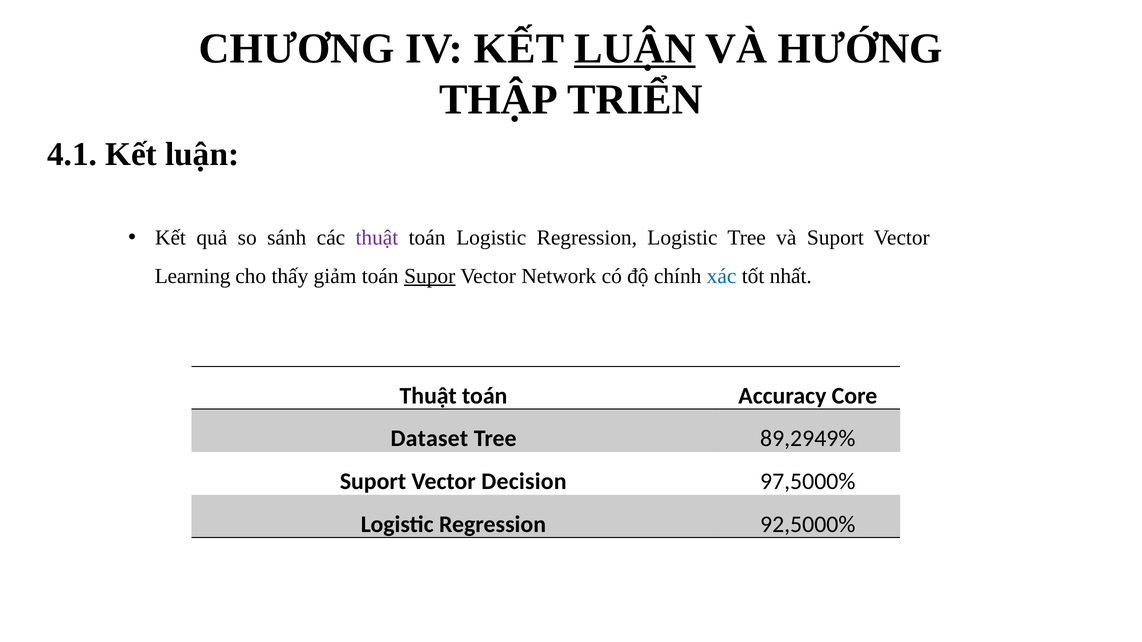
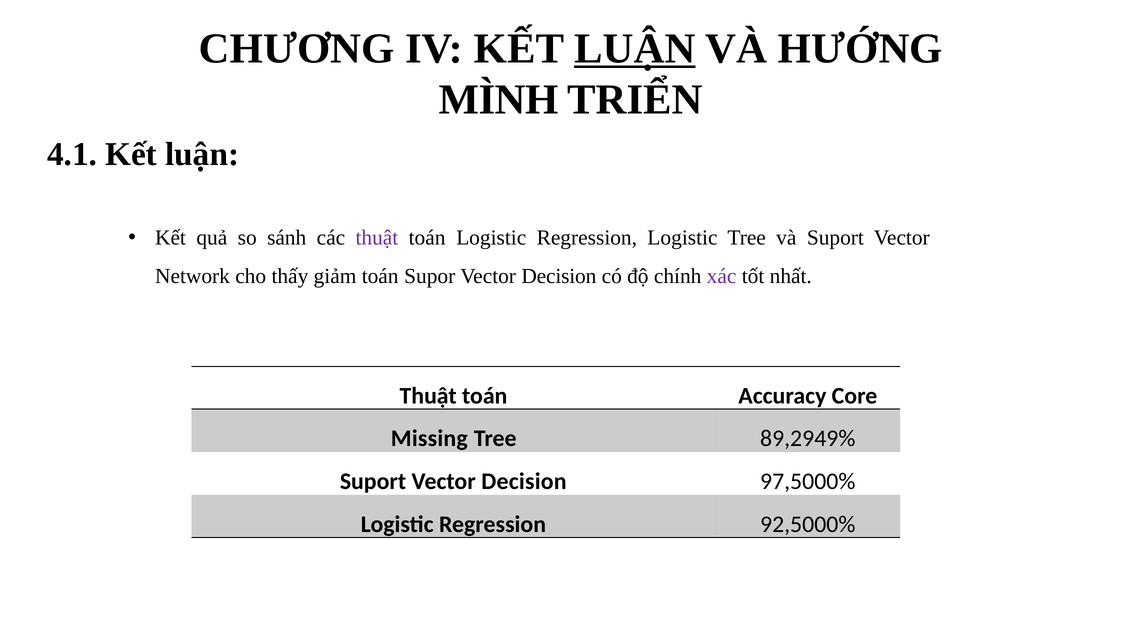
THẬP: THẬP -> MÌNH (499, 100)
Learning: Learning -> Network (193, 276)
Supor underline: present -> none (430, 276)
Network: Network -> Decision (559, 276)
xác colour: blue -> purple (722, 276)
Dataset: Dataset -> Missing (429, 439)
